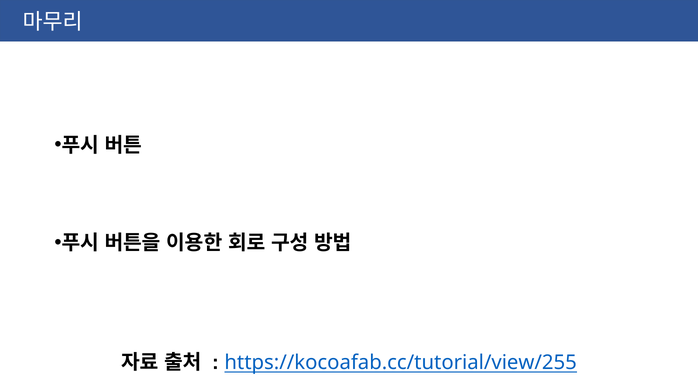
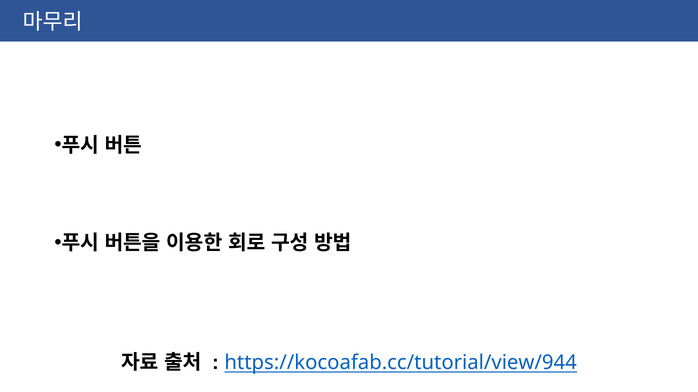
https://kocoafab.cc/tutorial/view/255: https://kocoafab.cc/tutorial/view/255 -> https://kocoafab.cc/tutorial/view/944 (401, 363)
